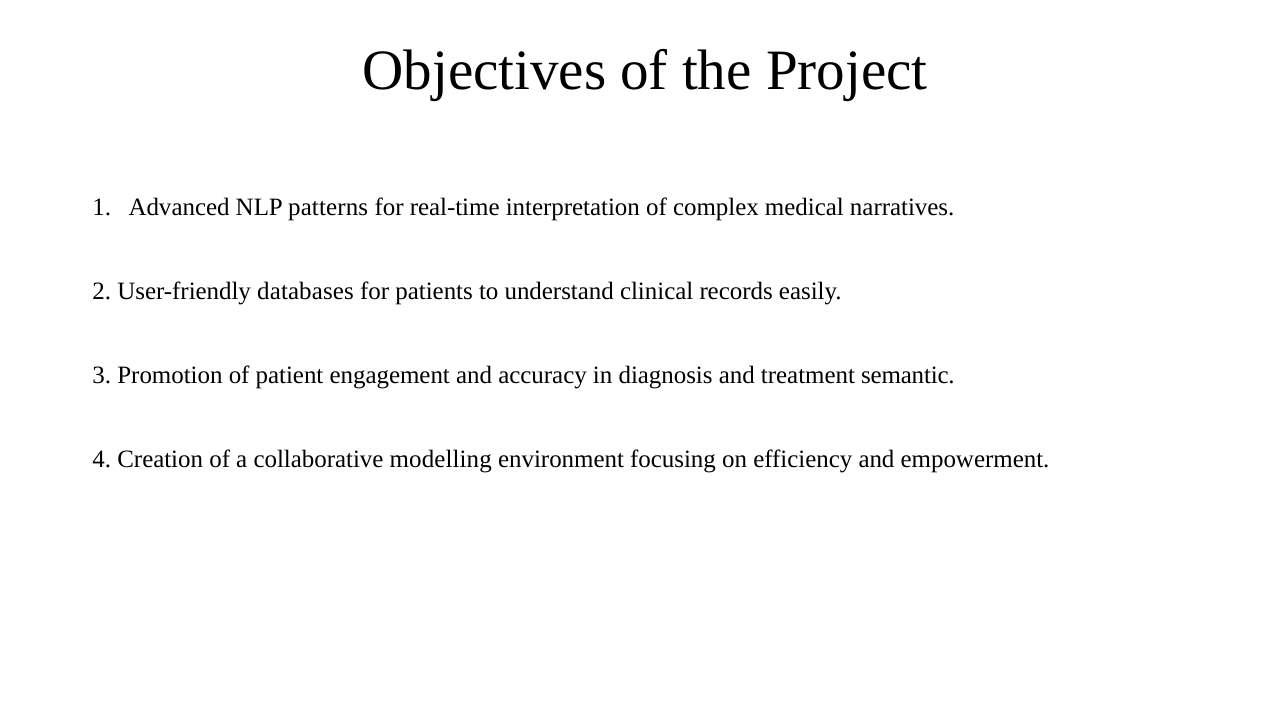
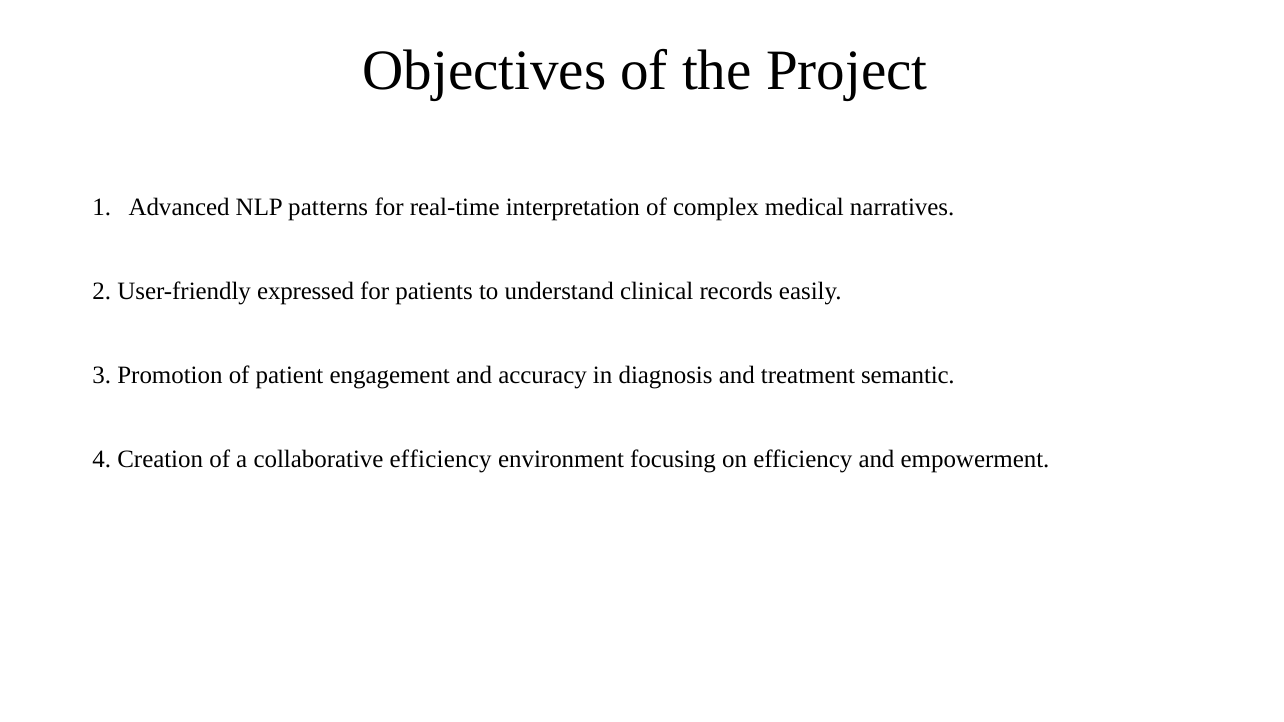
databases: databases -> expressed (306, 291)
collaborative modelling: modelling -> efficiency (441, 459)
